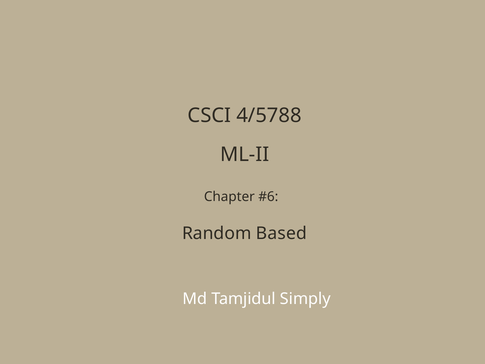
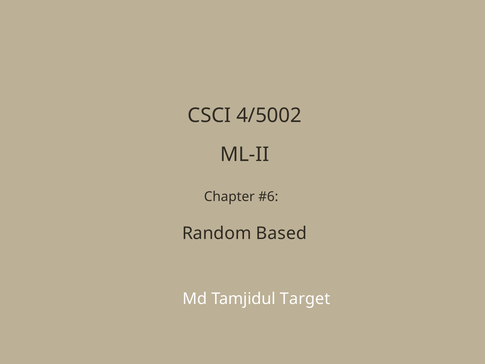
4/5788: 4/5788 -> 4/5002 (269, 116)
Simply: Simply -> Target (305, 298)
